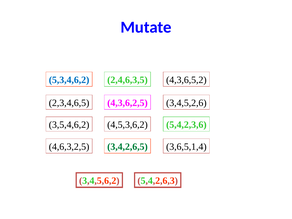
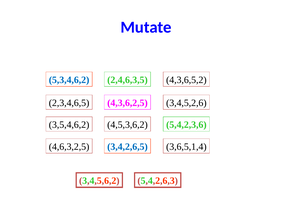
3,4,2,6,5 colour: green -> blue (127, 147)
